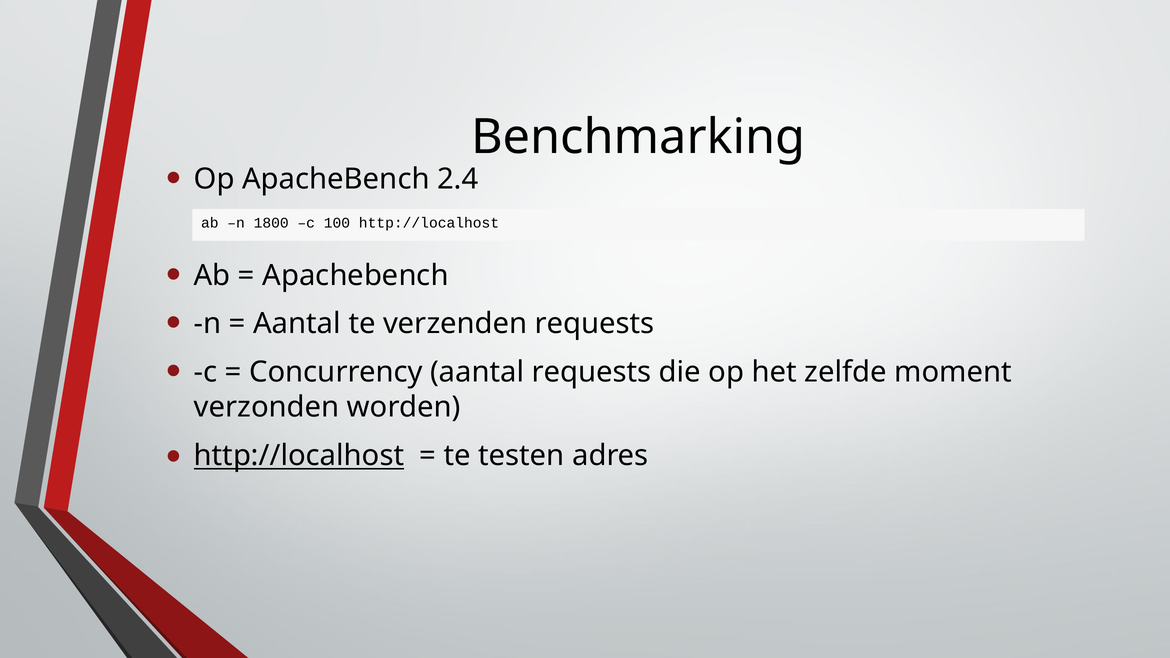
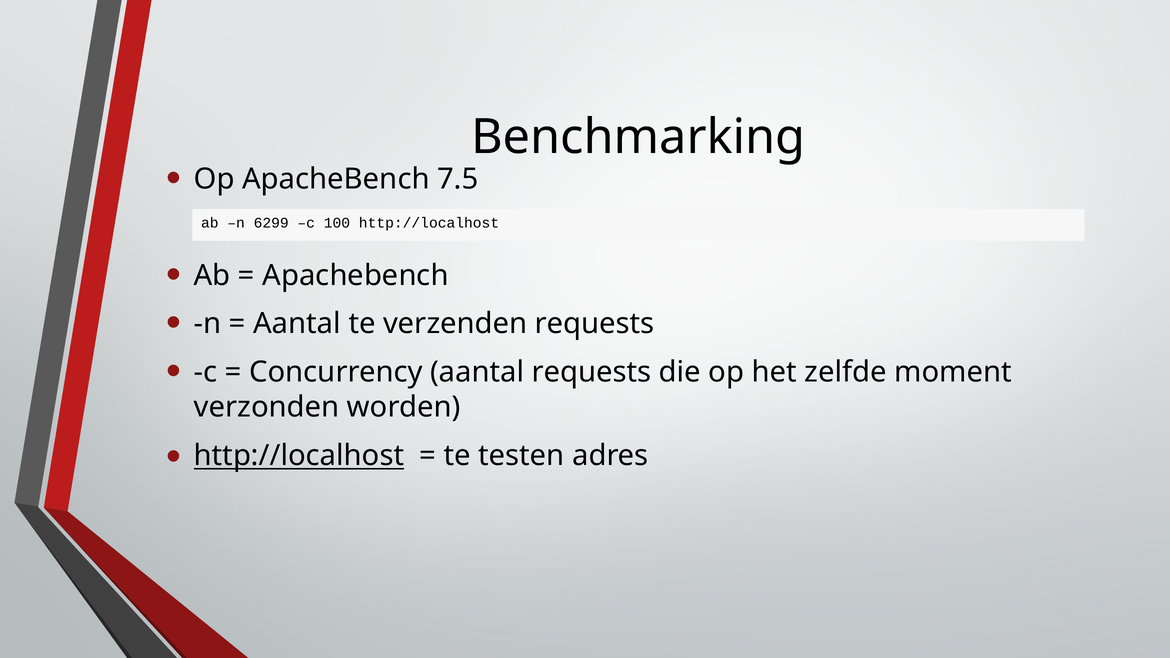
2.4: 2.4 -> 7.5 (458, 179)
1800: 1800 -> 6299 (271, 223)
